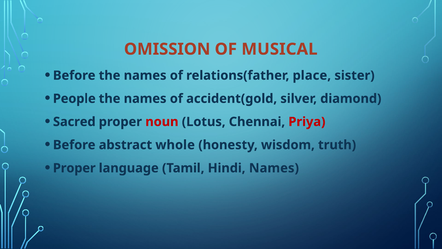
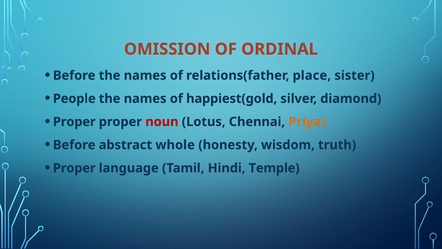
MUSICAL: MUSICAL -> ORDINAL (280, 49)
accident(gold: accident(gold -> happiest(gold (232, 98)
Sacred: Sacred -> Proper (74, 122)
Priya colour: red -> orange (307, 122)
Hindi Names: Names -> Temple (274, 168)
